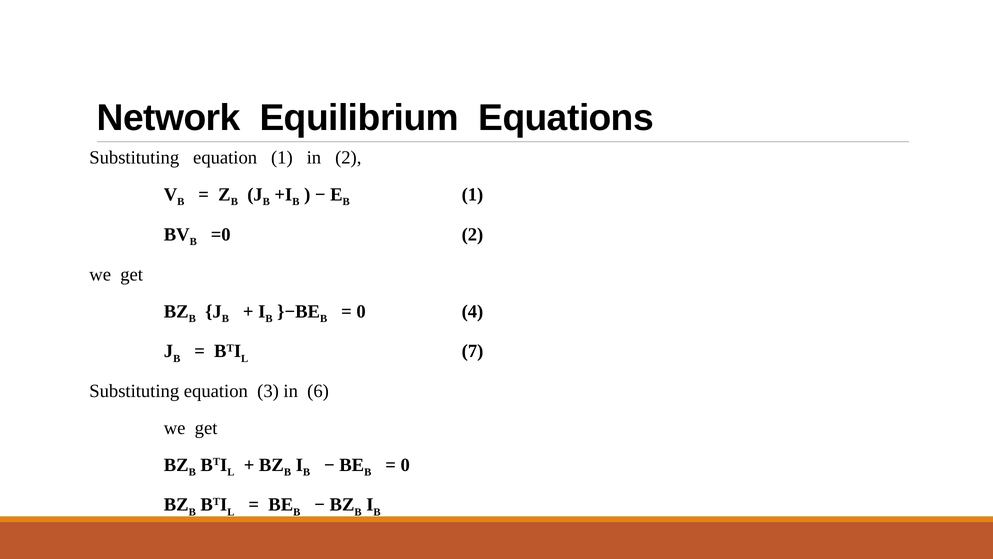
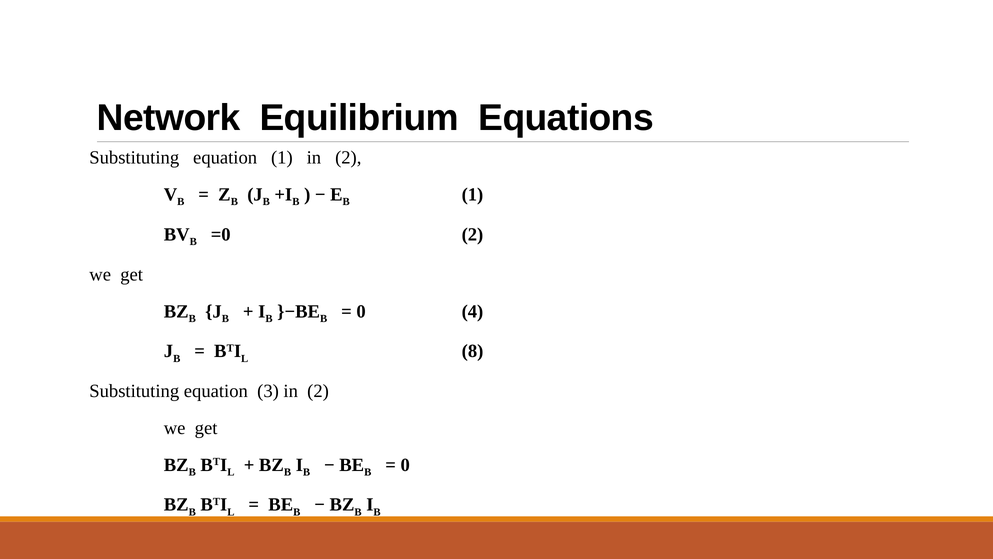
7: 7 -> 8 (473, 351)
3 in 6: 6 -> 2 (318, 391)
